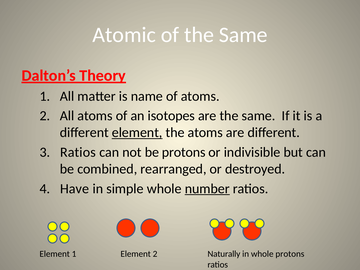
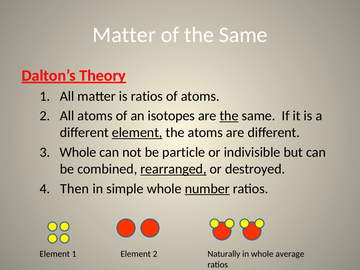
Atomic: Atomic -> Matter (124, 35)
is name: name -> ratios (147, 96)
the underline: none -> present (229, 116)
Ratios: Ratios -> Whole (78, 152)
be protons: protons -> particle (184, 152)
rearranged underline: none -> present (173, 169)
Have: Have -> Then (75, 189)
whole protons: protons -> average (290, 254)
